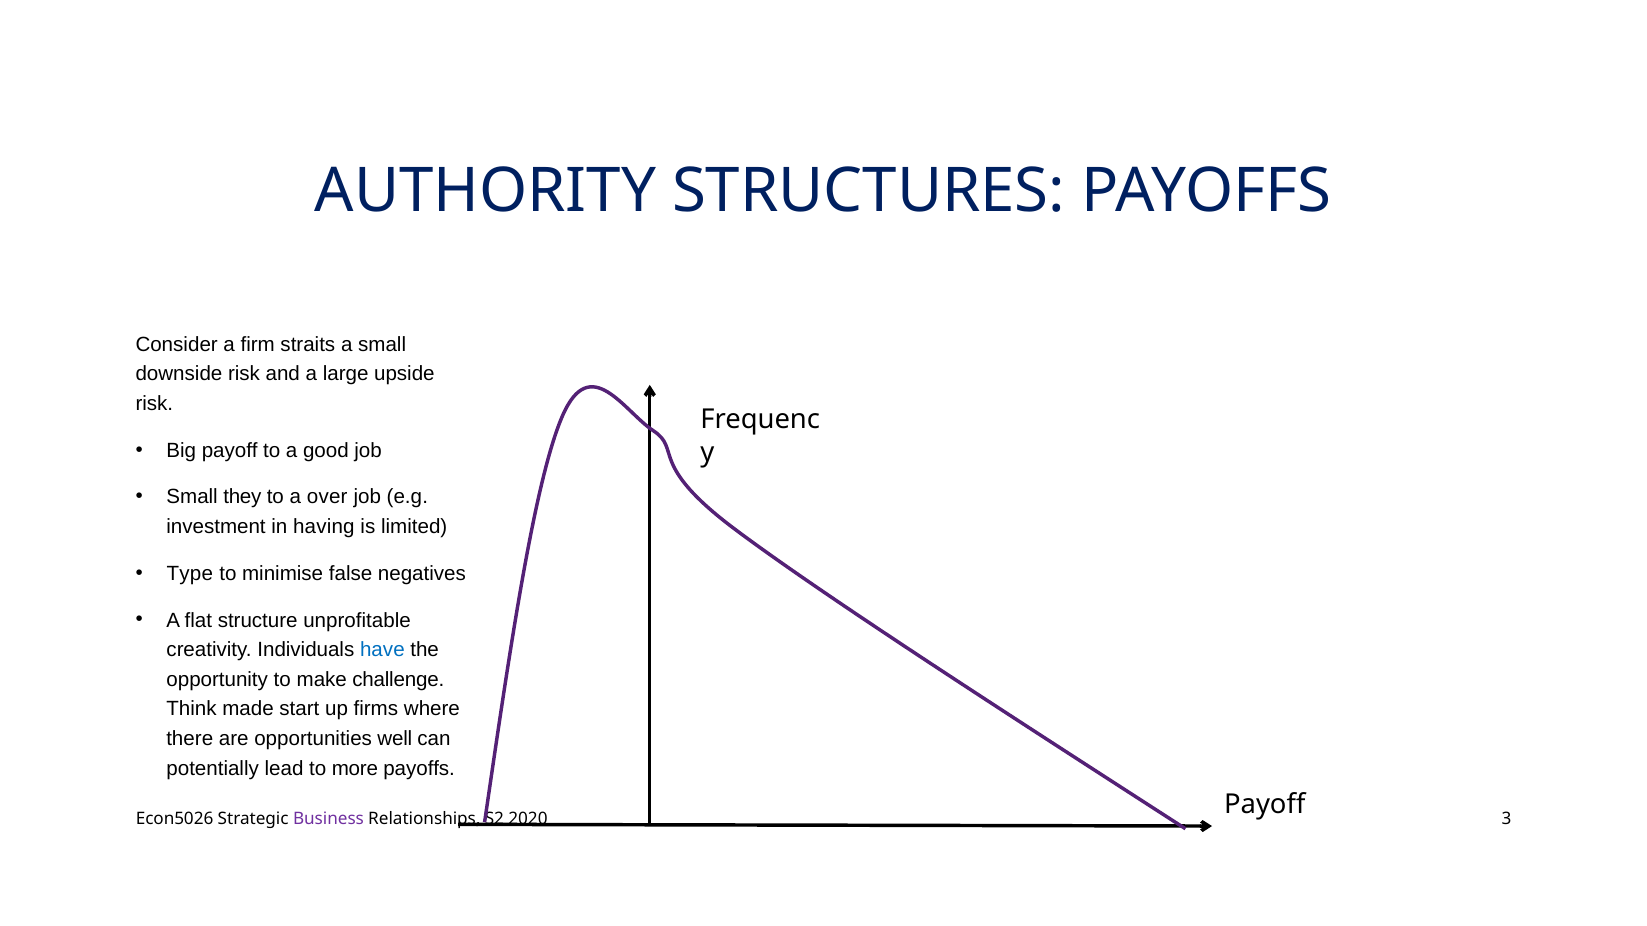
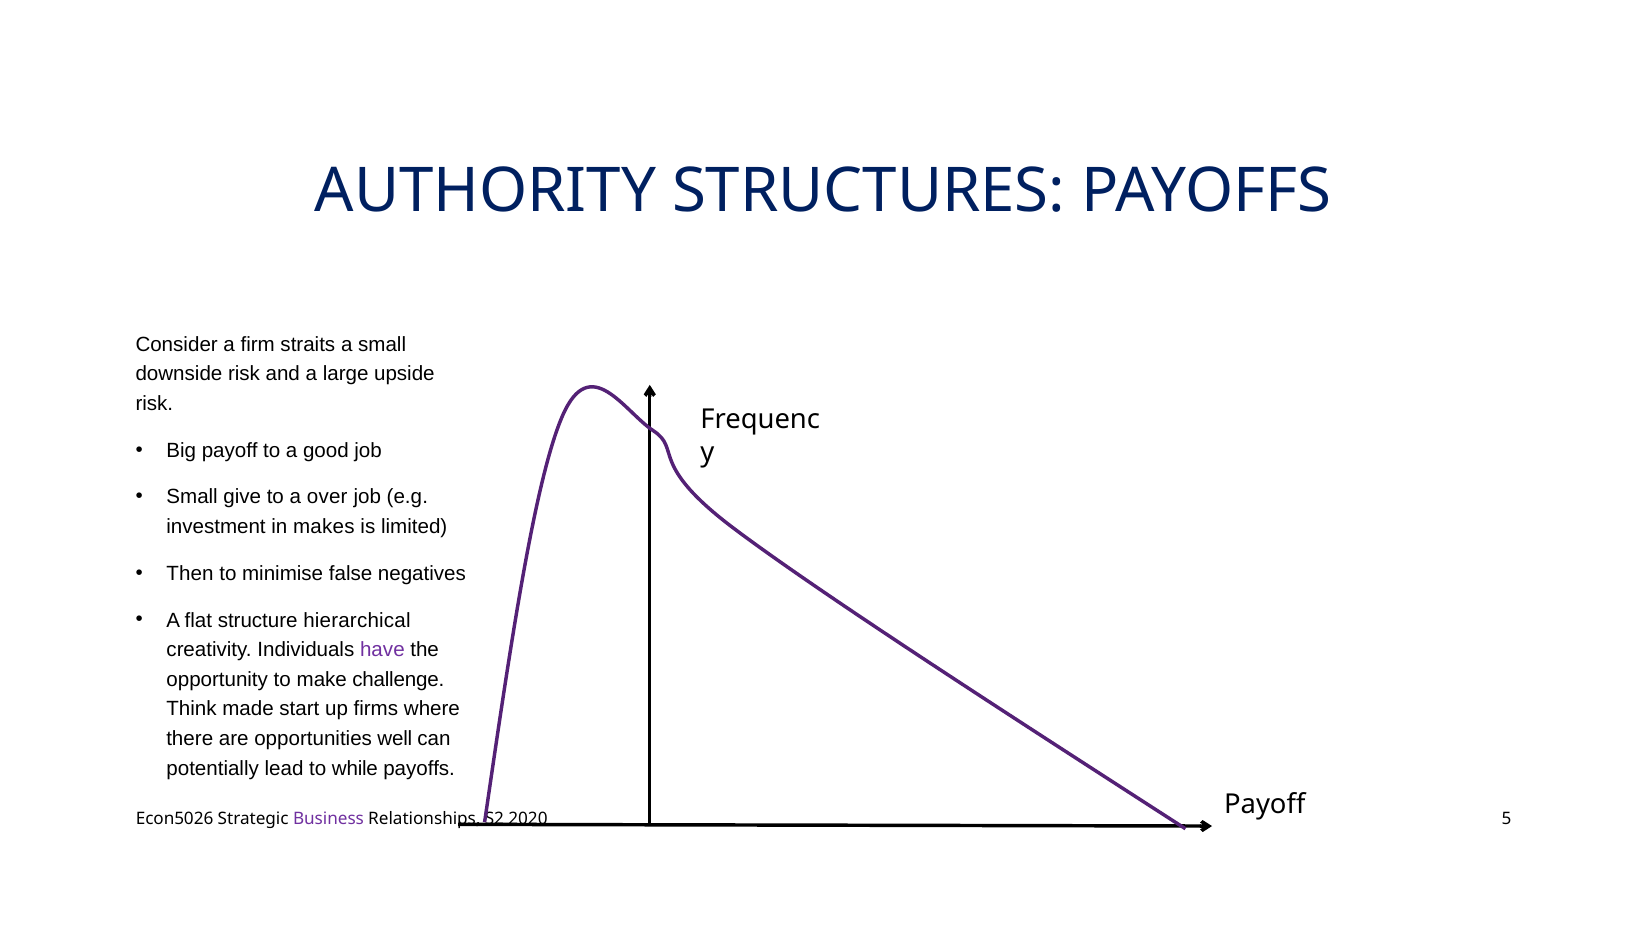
they: they -> give (242, 497)
having: having -> makes (324, 527)
Type: Type -> Then (190, 574)
unprofitable: unprofitable -> hierarchical (357, 621)
have colour: blue -> purple (382, 650)
more: more -> while (355, 769)
3: 3 -> 5 (1506, 819)
